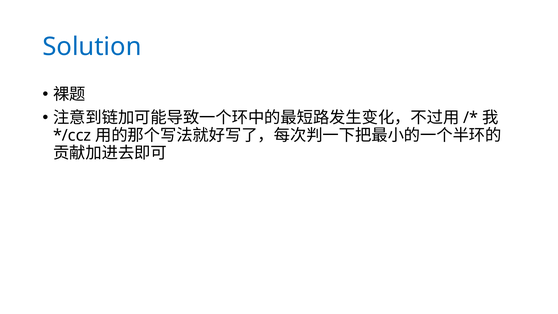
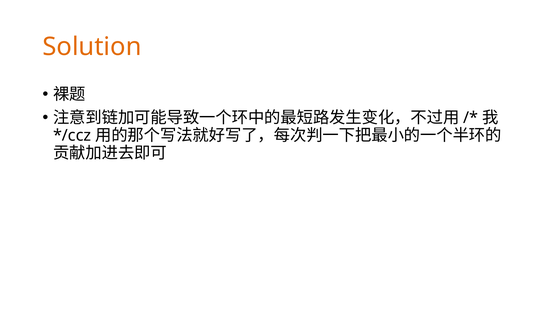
Solution colour: blue -> orange (92, 47)
